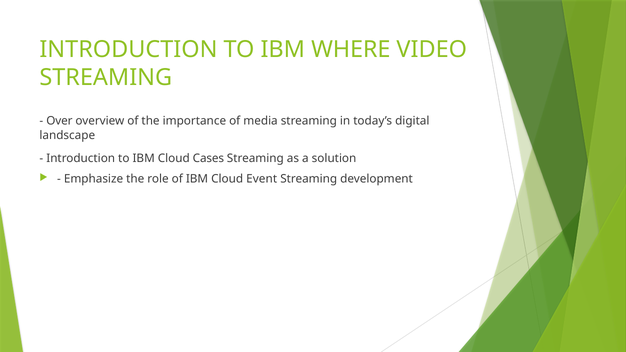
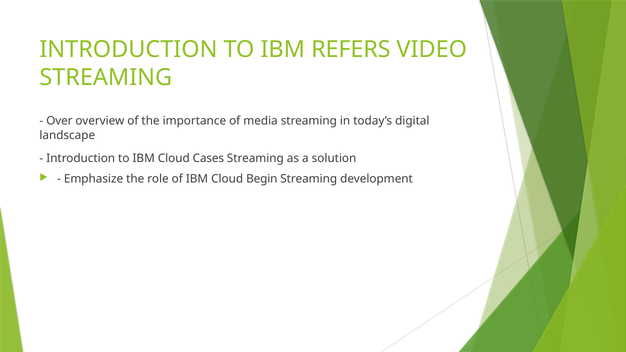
WHERE: WHERE -> REFERS (351, 49)
Event: Event -> Begin (262, 179)
